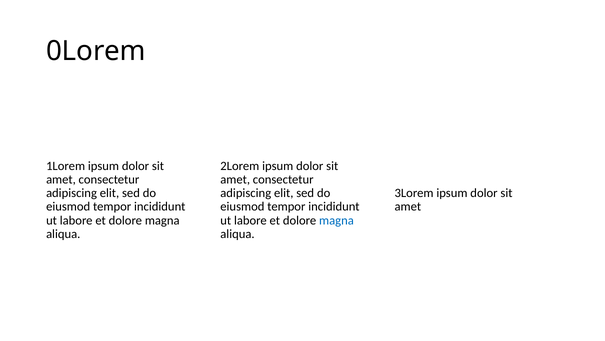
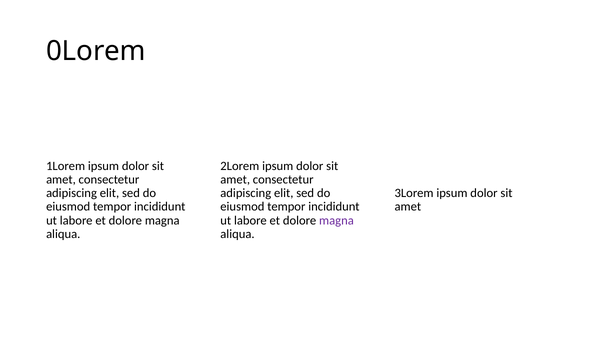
magna colour: blue -> purple (336, 220)
